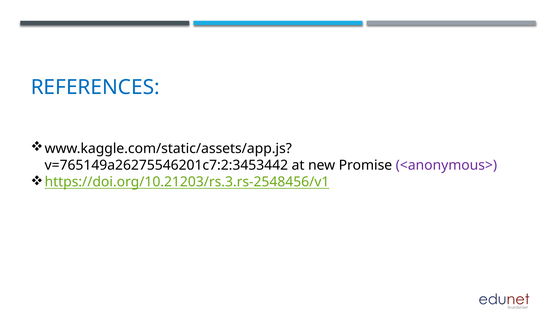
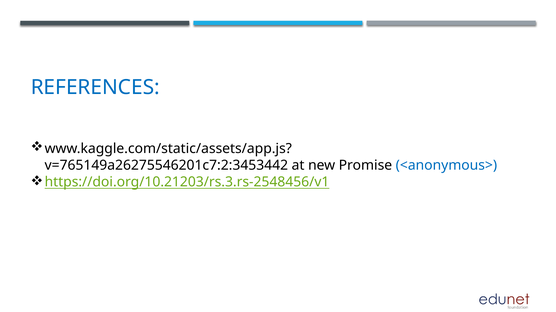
<anonymous> colour: purple -> blue (446, 166)
